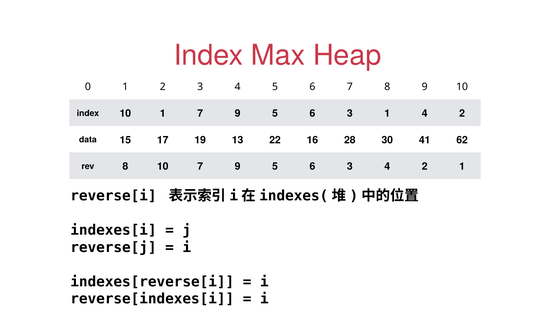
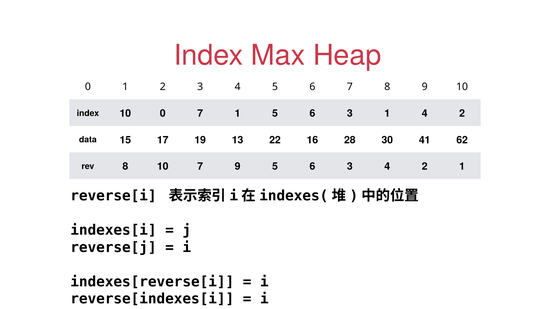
10 1: 1 -> 0 (163, 114)
9: 9 -> 1 (238, 114)
